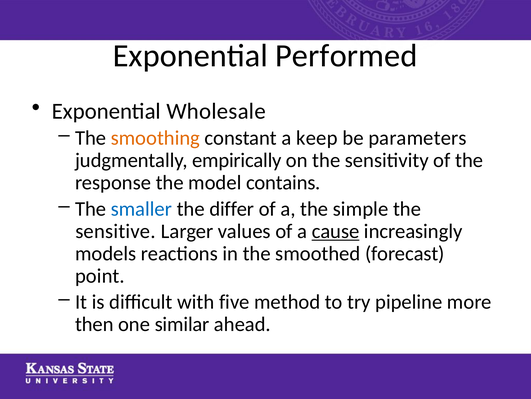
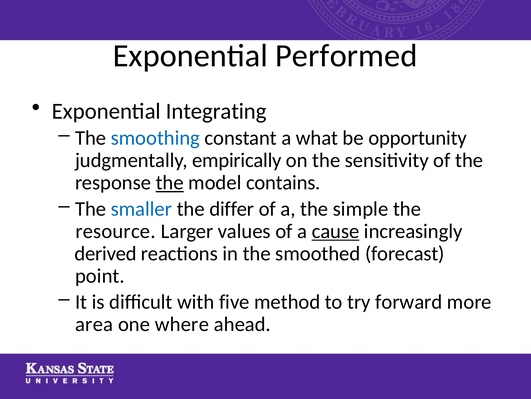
Wholesale: Wholesale -> Integrating (216, 111)
smoothing colour: orange -> blue (155, 138)
keep: keep -> what (317, 138)
parameters: parameters -> opportunity (418, 138)
the underline: none -> present (170, 182)
sensitive: sensitive -> resource (116, 231)
models: models -> derived (106, 253)
pipeline: pipeline -> forward (409, 301)
then: then -> area (94, 324)
similar: similar -> where (182, 324)
